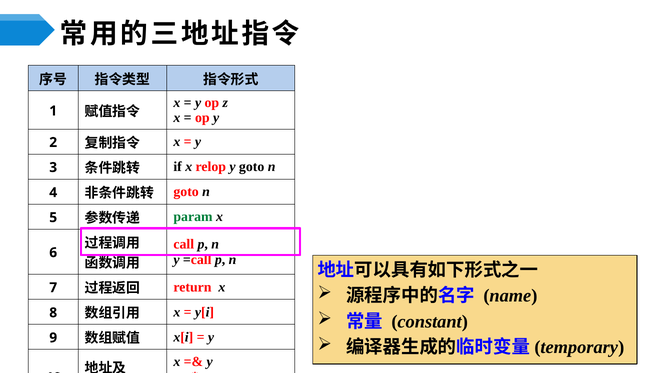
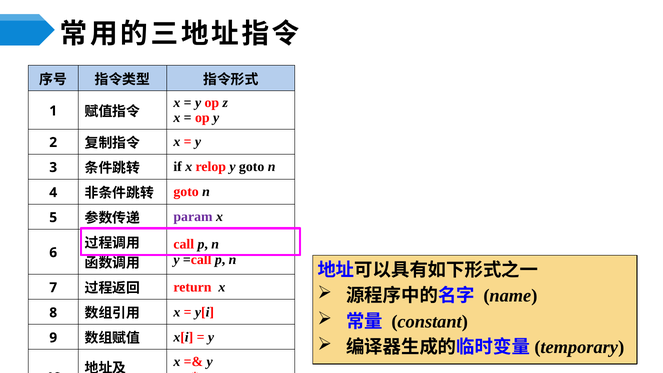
param colour: green -> purple (193, 217)
